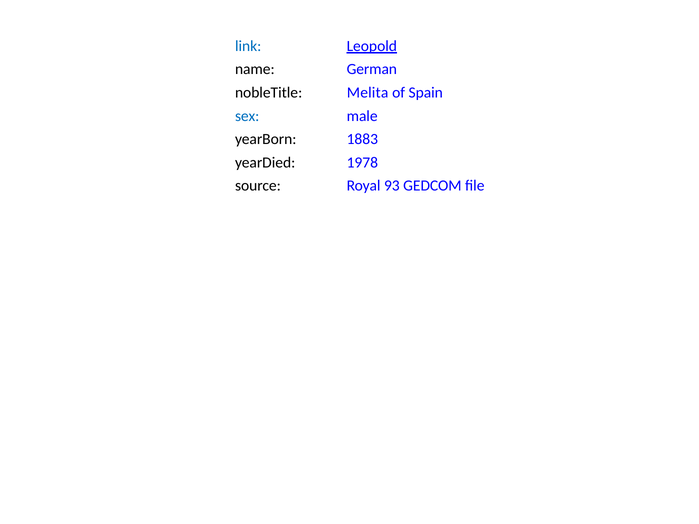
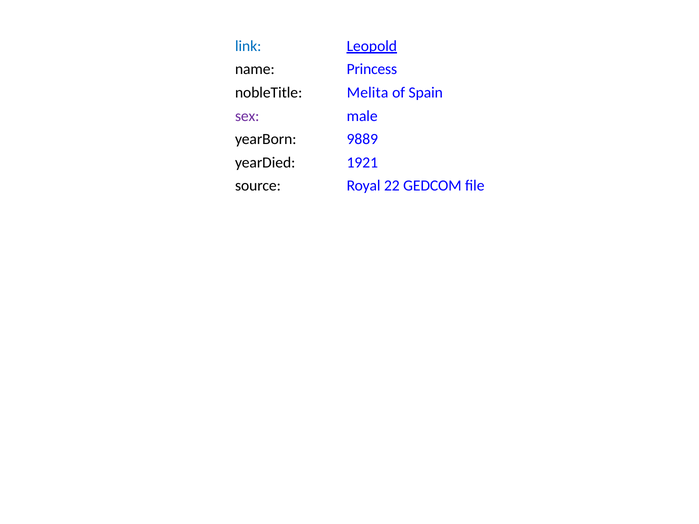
German: German -> Princess (372, 69)
sex colour: blue -> purple (247, 116)
1883: 1883 -> 9889 (362, 139)
1978: 1978 -> 1921 (362, 163)
93: 93 -> 22 (392, 186)
